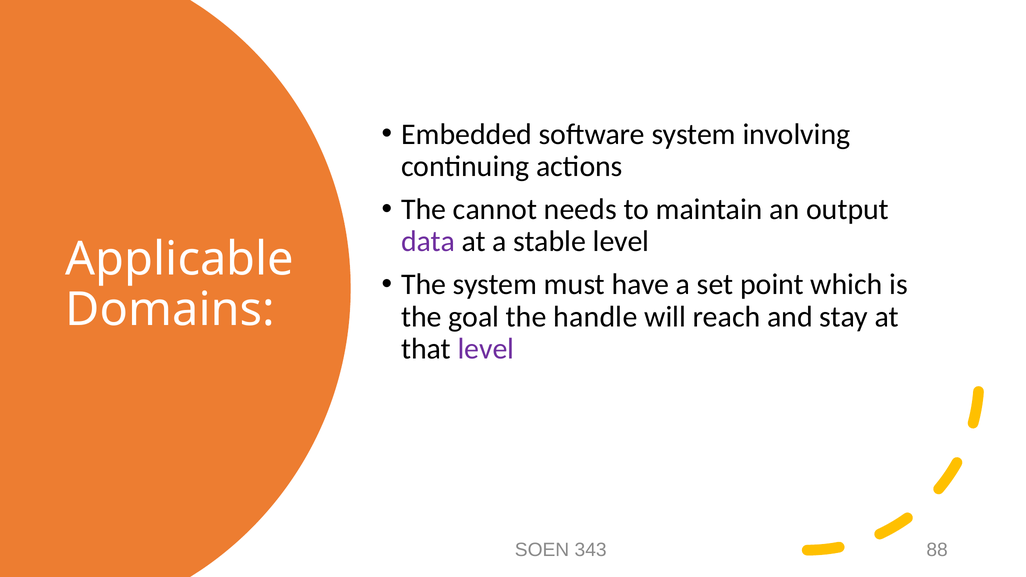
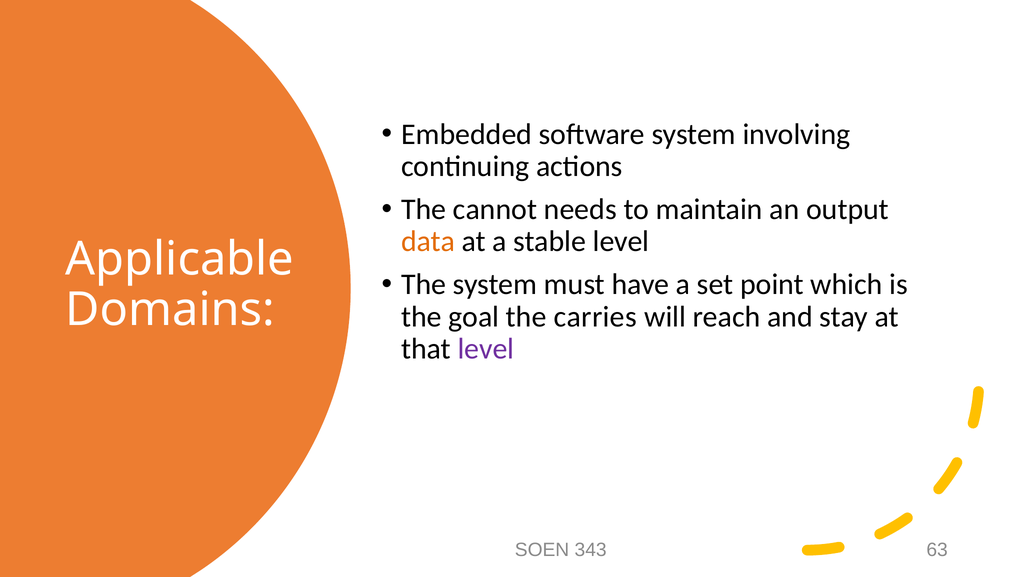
data colour: purple -> orange (428, 242)
handle: handle -> carries (595, 317)
88: 88 -> 63 (937, 550)
